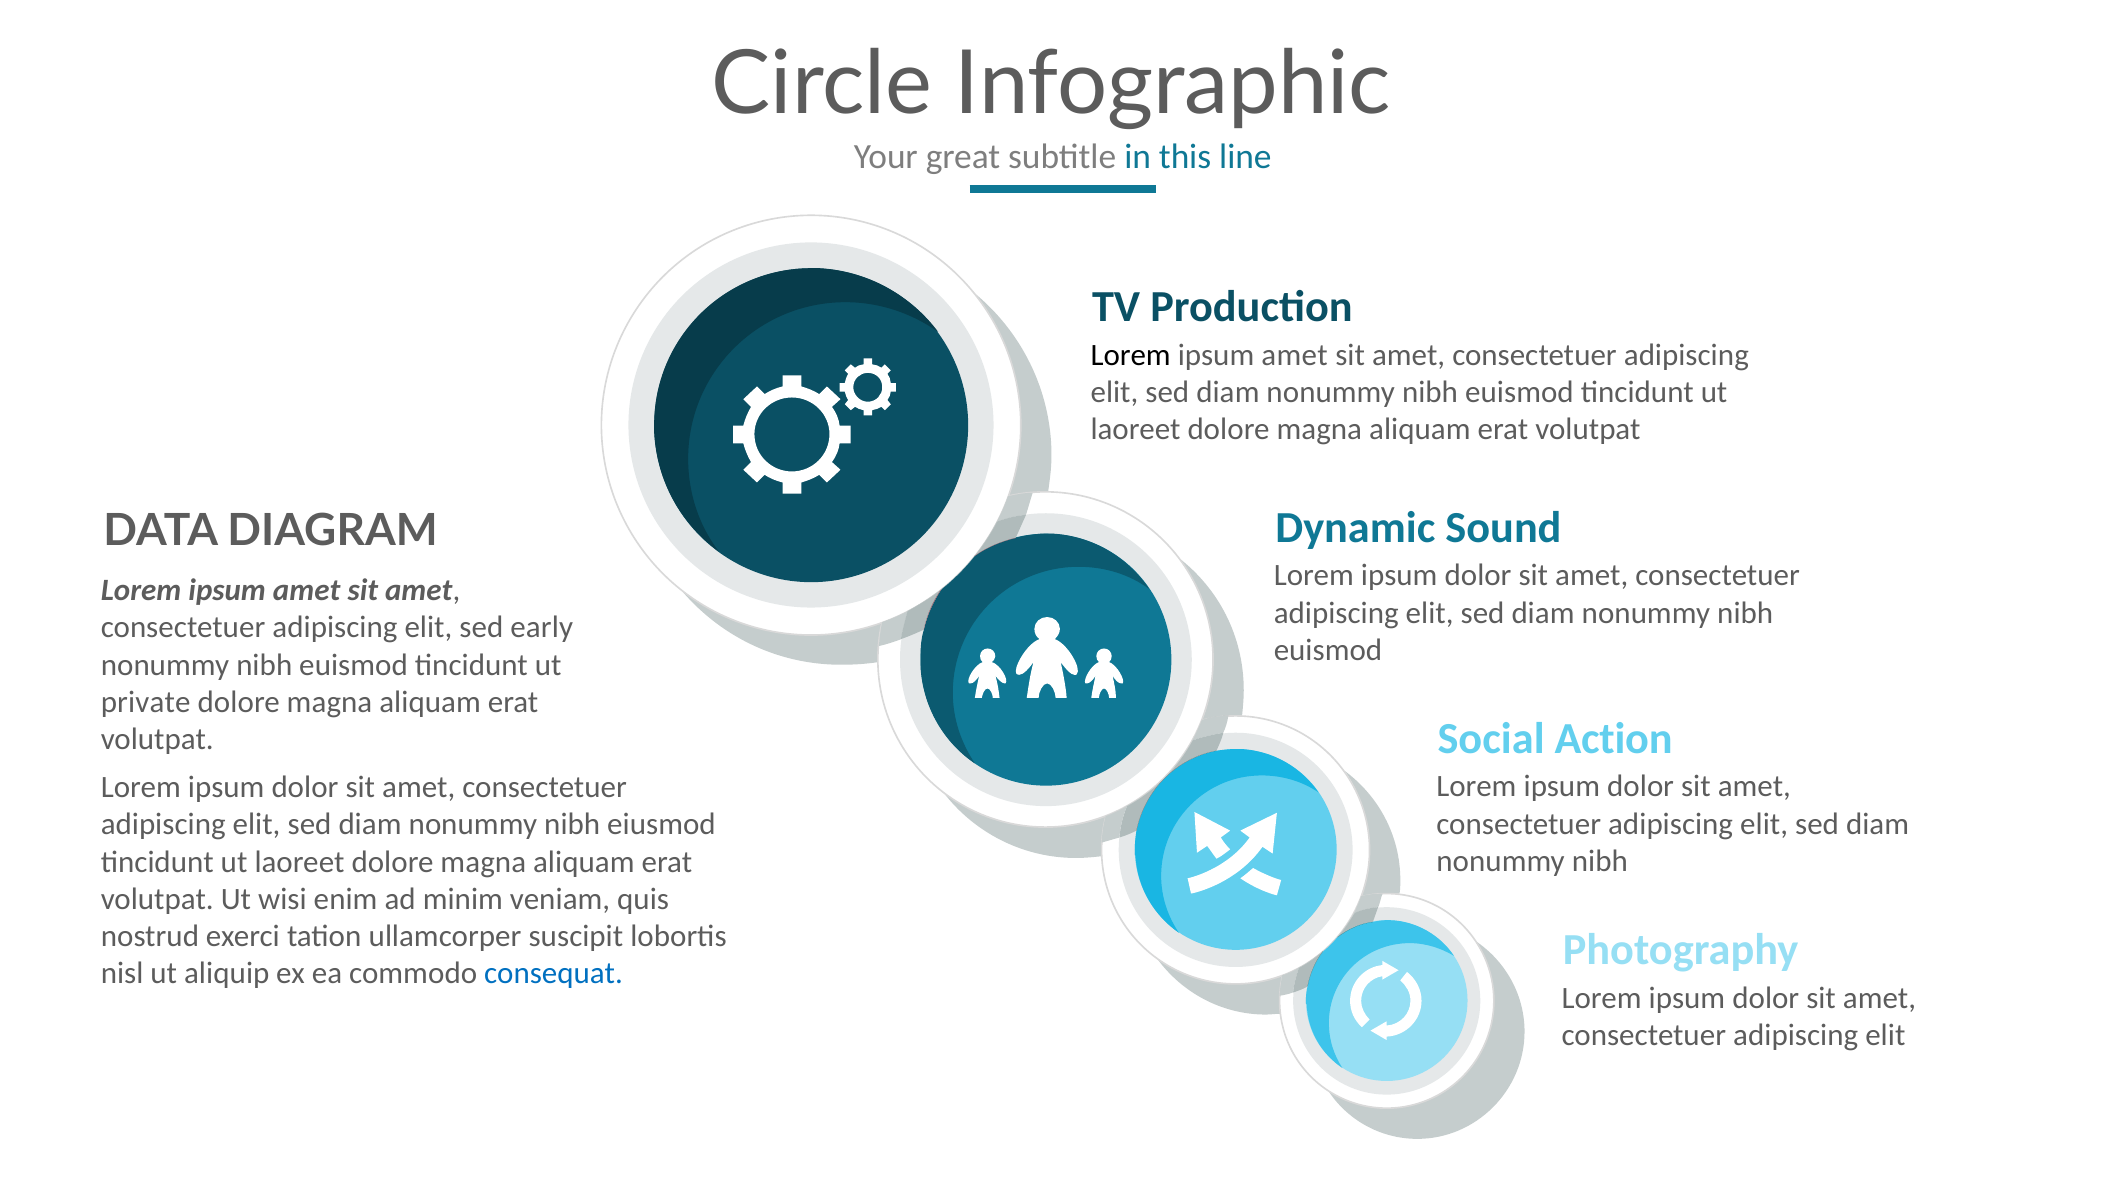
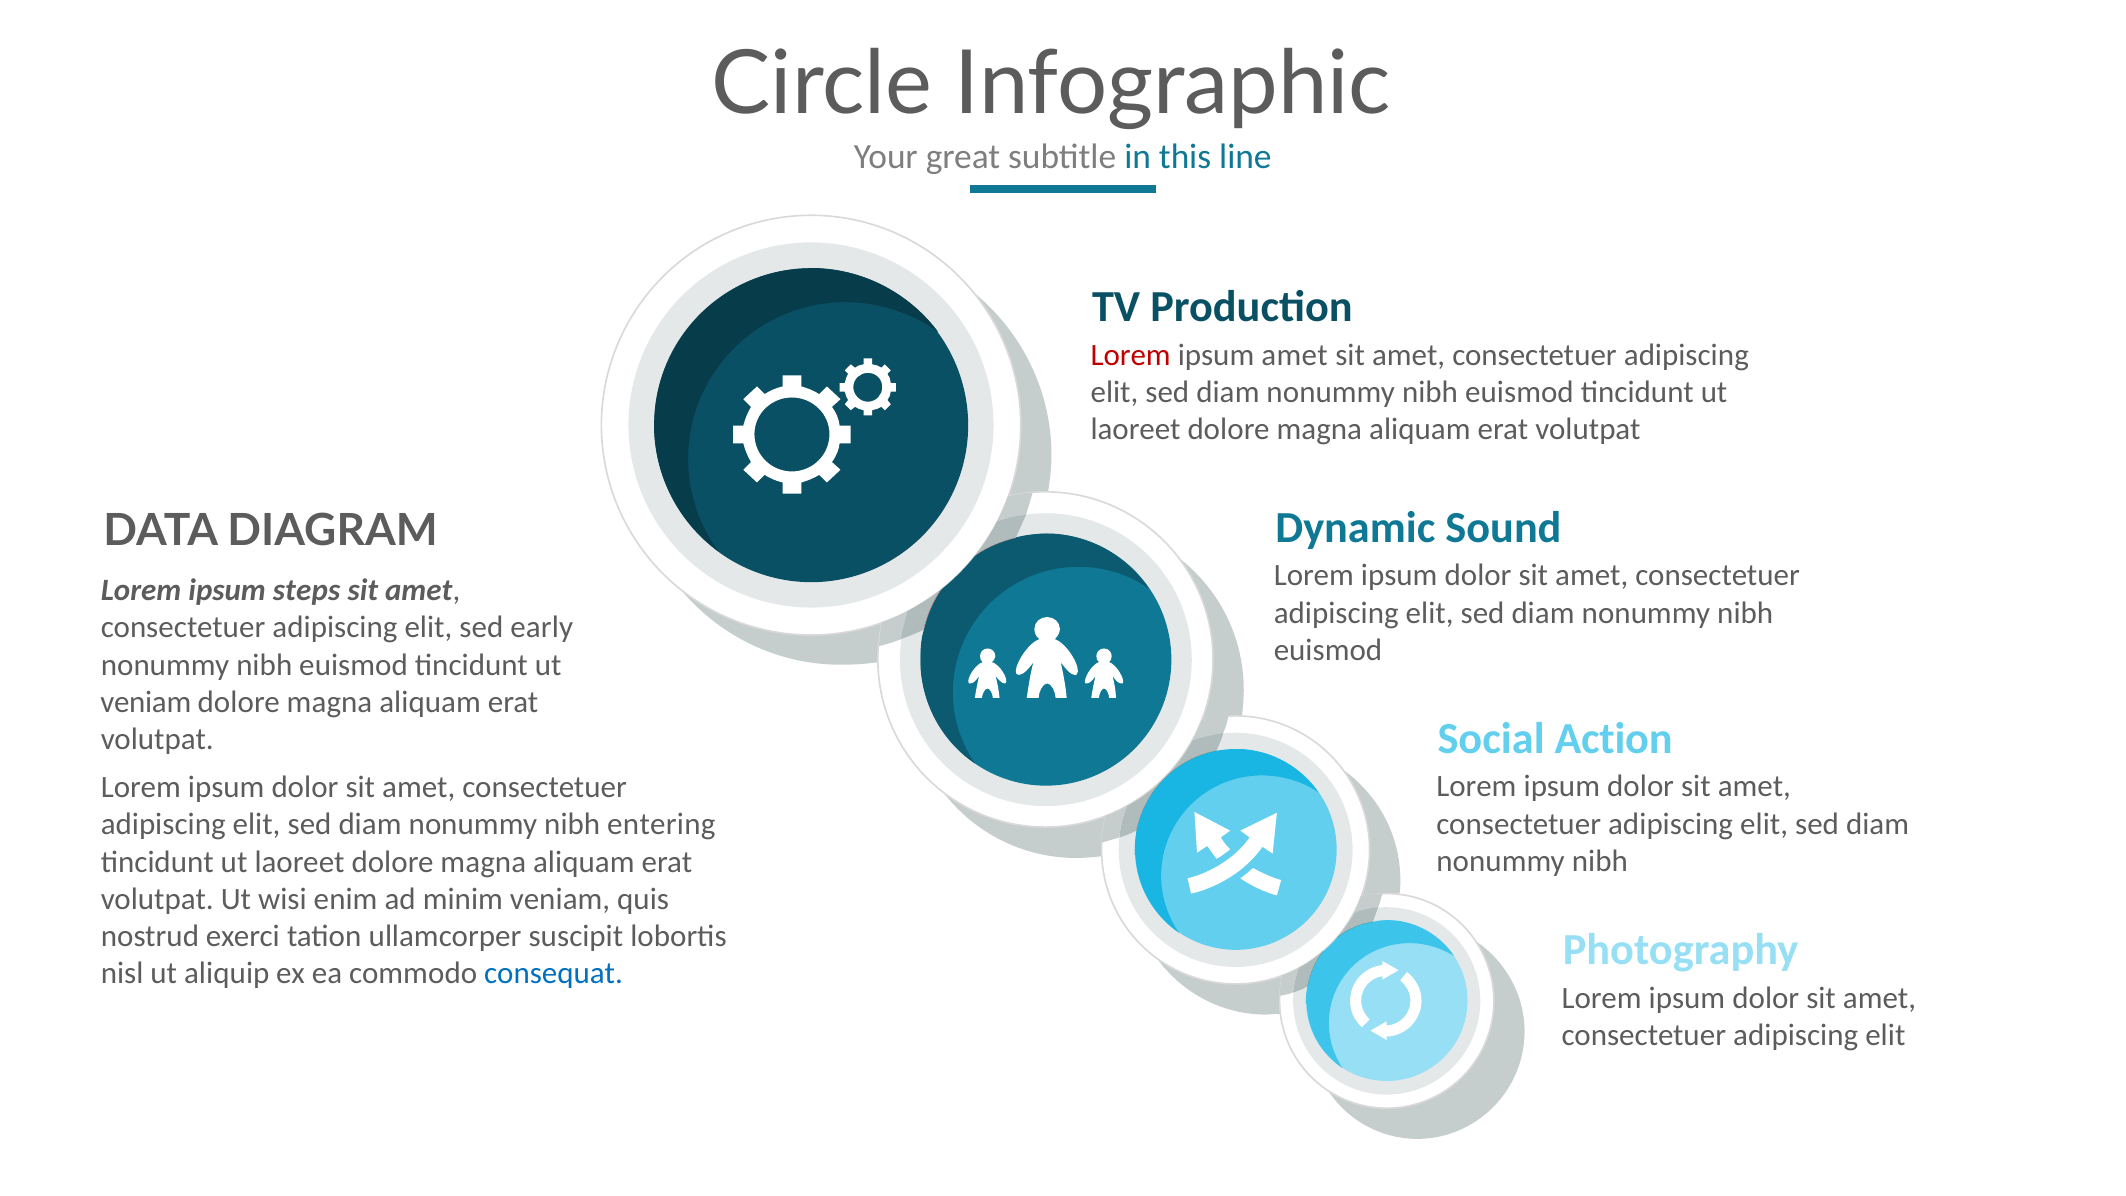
Lorem colour: black -> red (1131, 355)
amet: amet -> steps (307, 590)
private: private -> veniam (146, 702)
eiusmod: eiusmod -> entering (661, 825)
